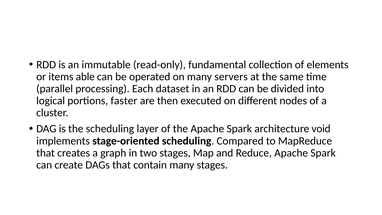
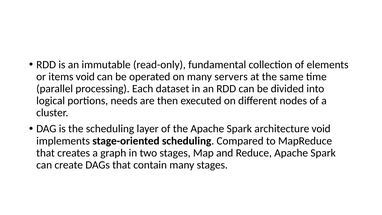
items able: able -> void (85, 77)
faster: faster -> needs (124, 101)
